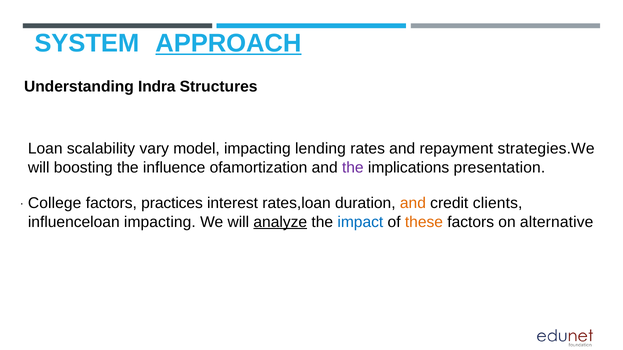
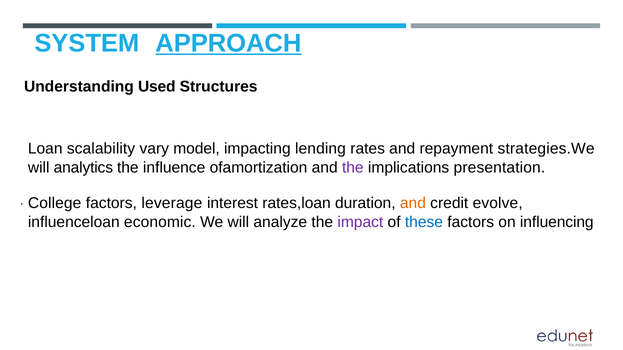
Indra: Indra -> Used (157, 87)
boosting: boosting -> analytics (83, 168)
practices: practices -> leverage (172, 204)
clients: clients -> evolve (498, 204)
inﬂuenceloan impacting: impacting -> economic (160, 222)
analyze underline: present -> none (280, 222)
impact colour: blue -> purple (360, 222)
these colour: orange -> blue (424, 222)
alternative: alternative -> inﬂuencing (557, 222)
